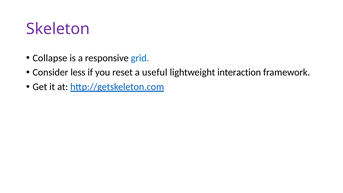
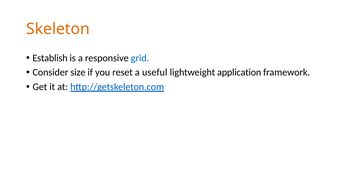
Skeleton colour: purple -> orange (58, 29)
Collapse: Collapse -> Establish (50, 58)
less: less -> size (78, 72)
interaction: interaction -> application (239, 72)
